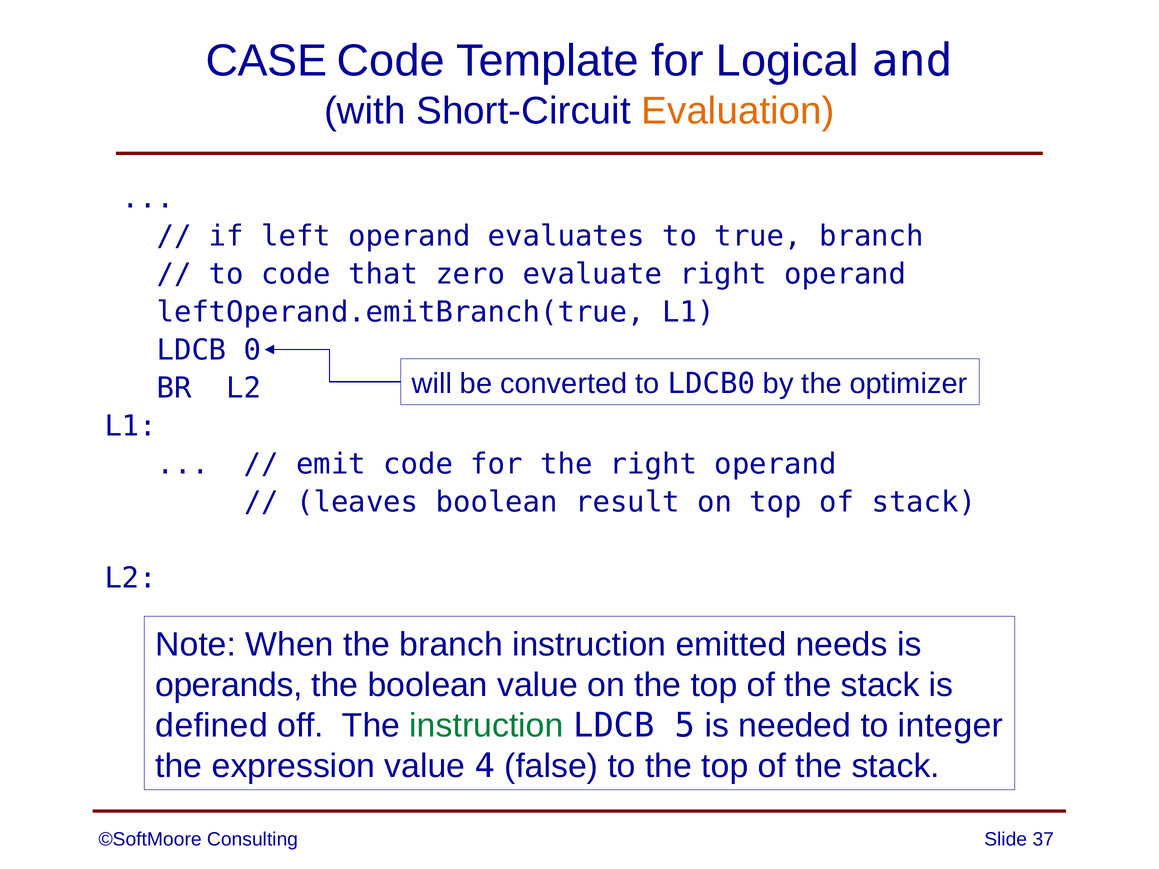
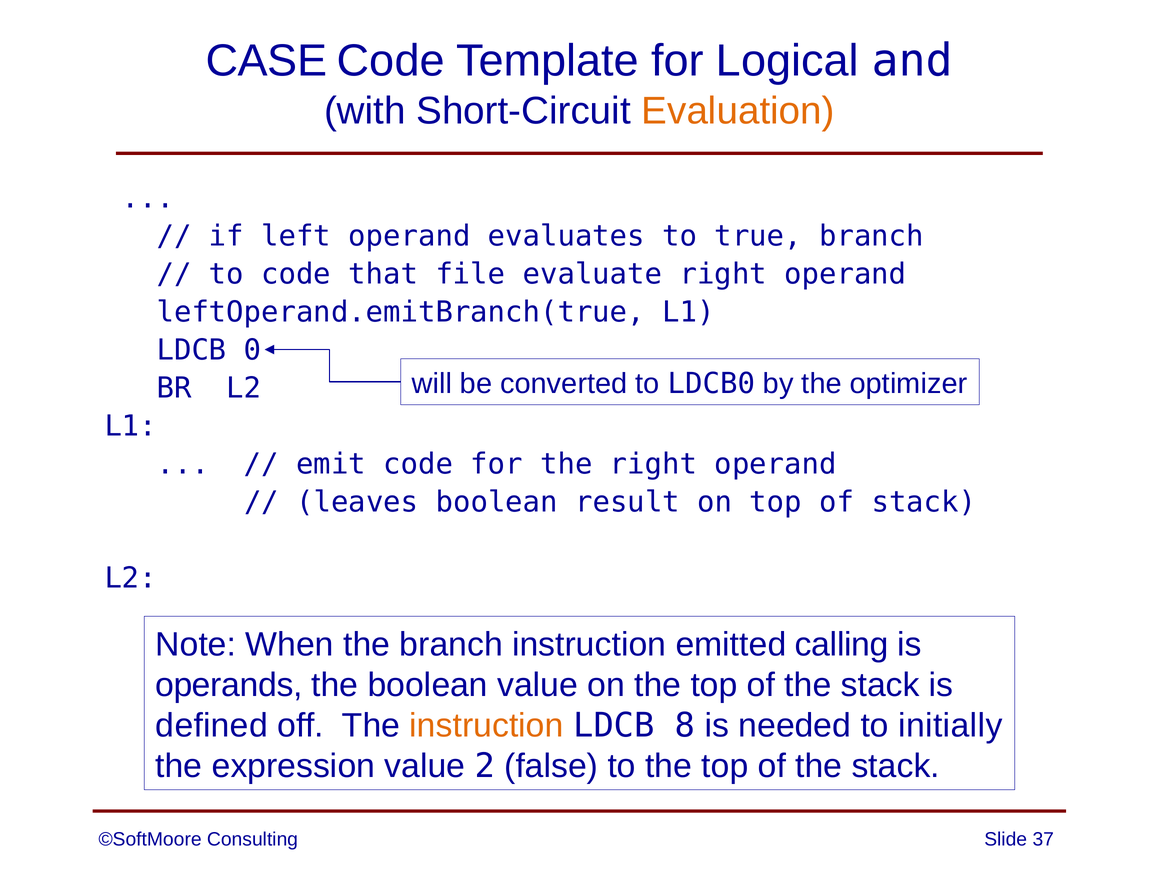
zero: zero -> file (470, 274)
needs: needs -> calling (842, 645)
instruction colour: green -> orange (486, 726)
5: 5 -> 8 (685, 726)
integer: integer -> initially (950, 726)
4: 4 -> 2 (485, 766)
